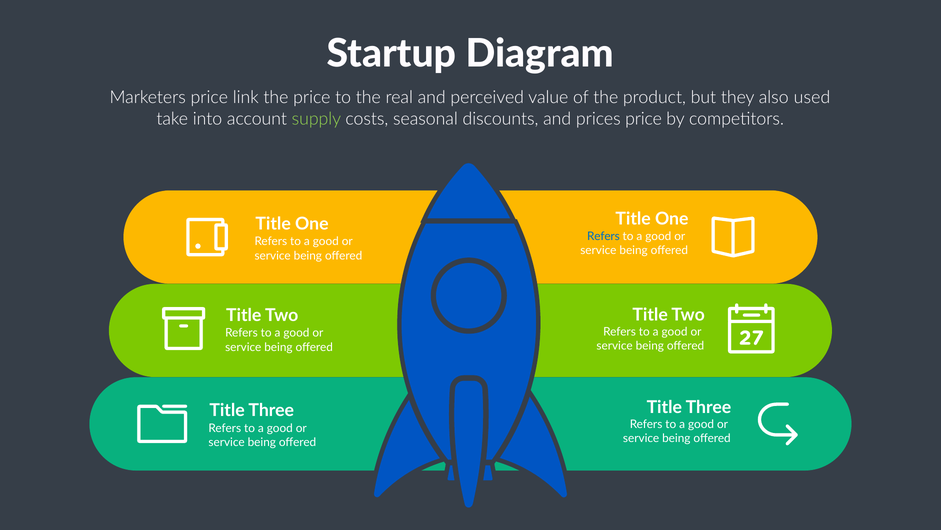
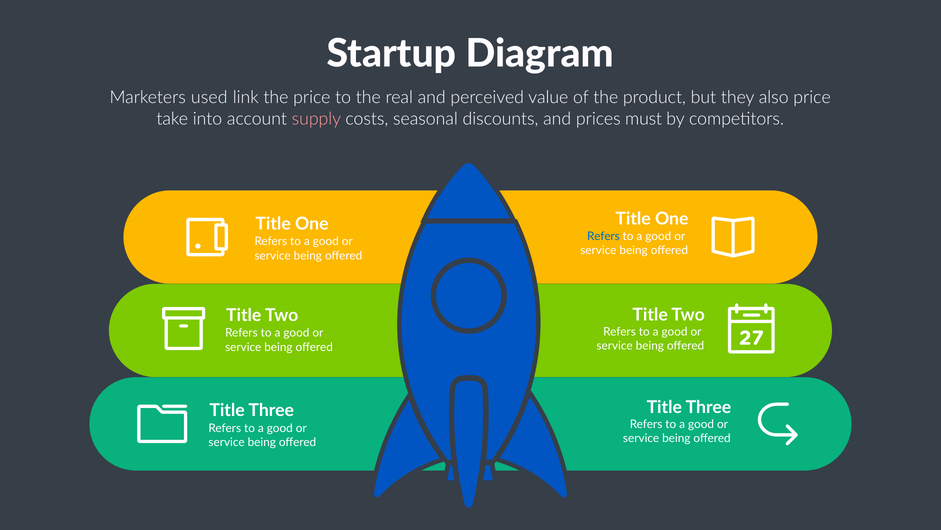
Marketers price: price -> used (209, 98)
also used: used -> price (812, 98)
supply colour: light green -> pink (316, 119)
prices price: price -> must (644, 119)
